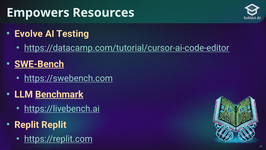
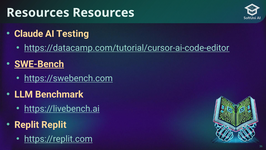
Empowers: Empowers -> Resources (38, 13)
Evolve: Evolve -> Claude (29, 34)
Benchmark underline: present -> none (59, 94)
